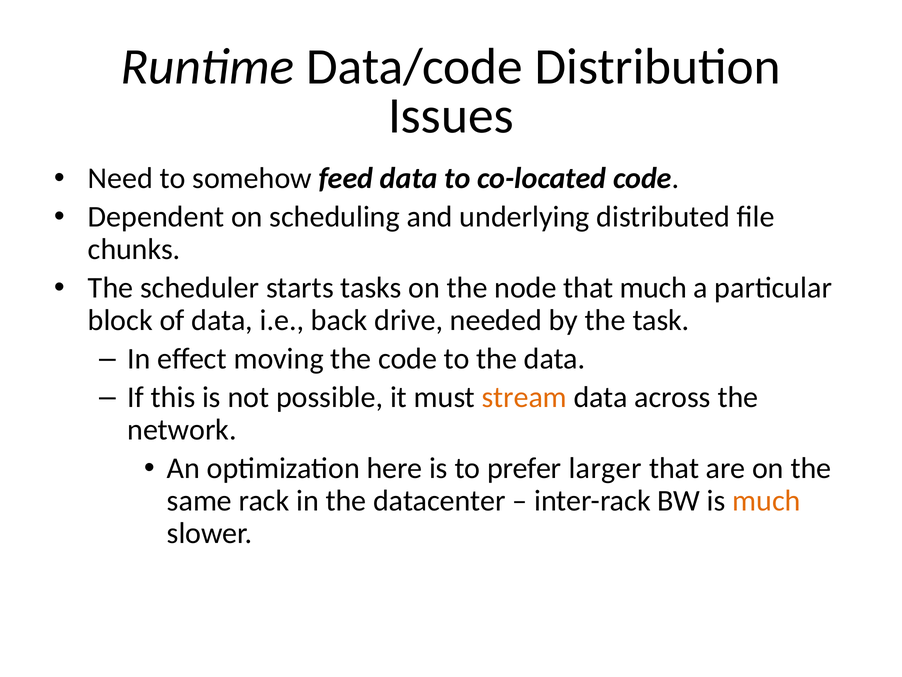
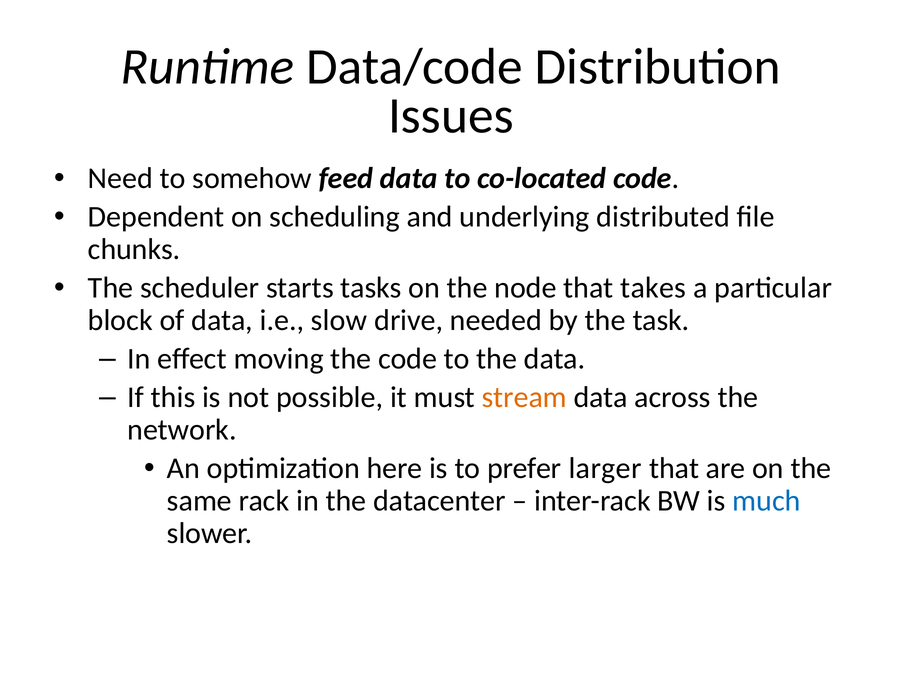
that much: much -> takes (653, 288)
back: back -> slow (339, 320)
much colour: orange -> blue (767, 501)
